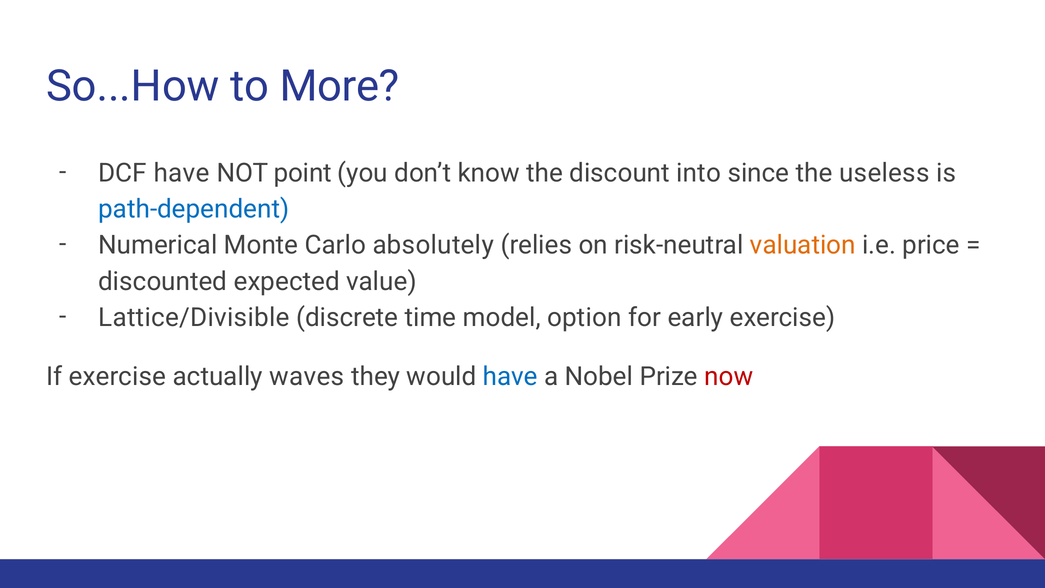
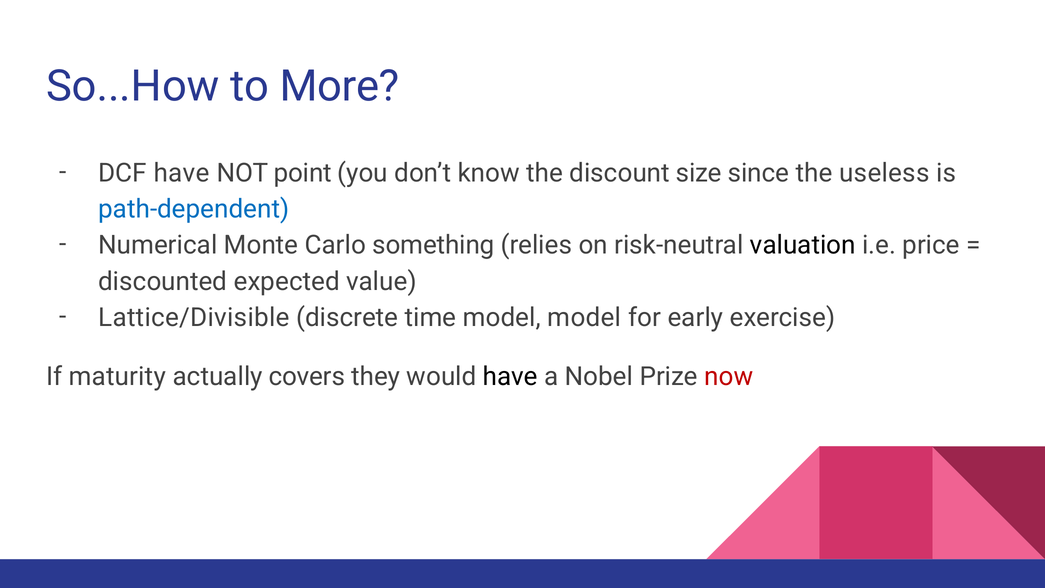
into: into -> size (699, 173)
absolutely: absolutely -> something (433, 245)
valuation colour: orange -> black (803, 245)
model option: option -> model (584, 317)
If exercise: exercise -> maturity (117, 377)
waves: waves -> covers (307, 377)
have colour: blue -> black (510, 377)
